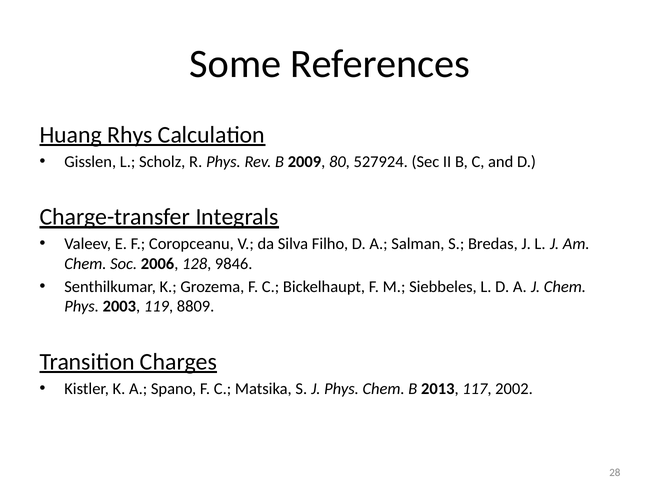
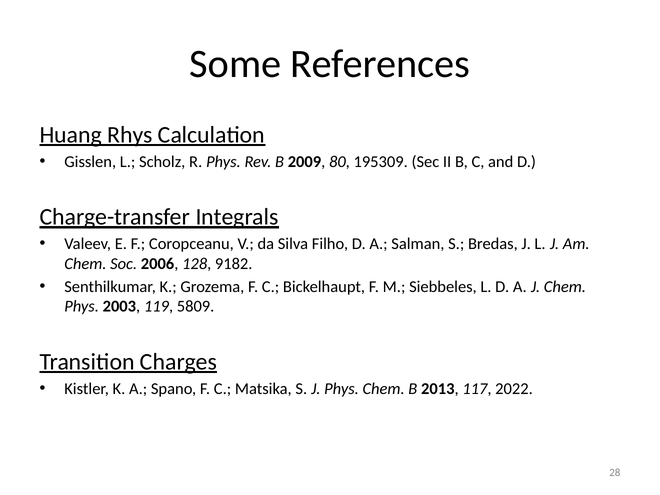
527924: 527924 -> 195309 (381, 162)
9846: 9846 -> 9182 (234, 264)
8809: 8809 -> 5809 (196, 307)
2002: 2002 -> 2022 (514, 389)
